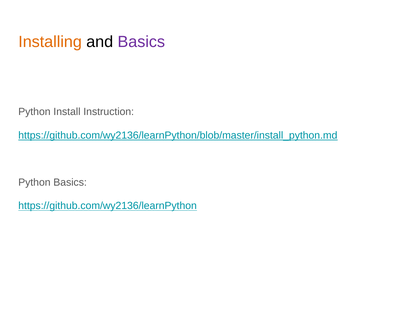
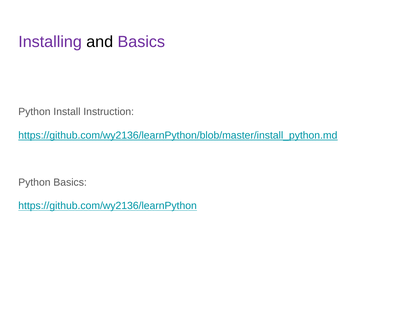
Installing colour: orange -> purple (50, 42)
